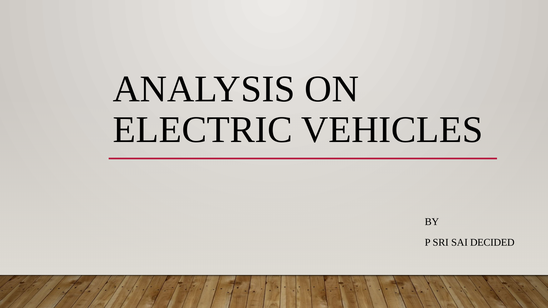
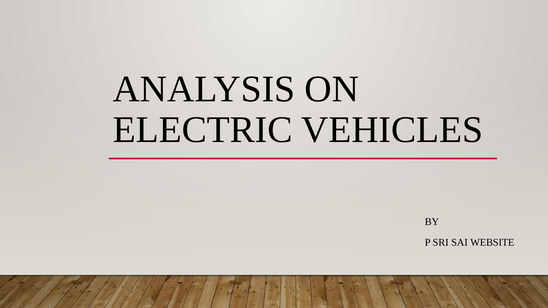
DECIDED: DECIDED -> WEBSITE (492, 243)
